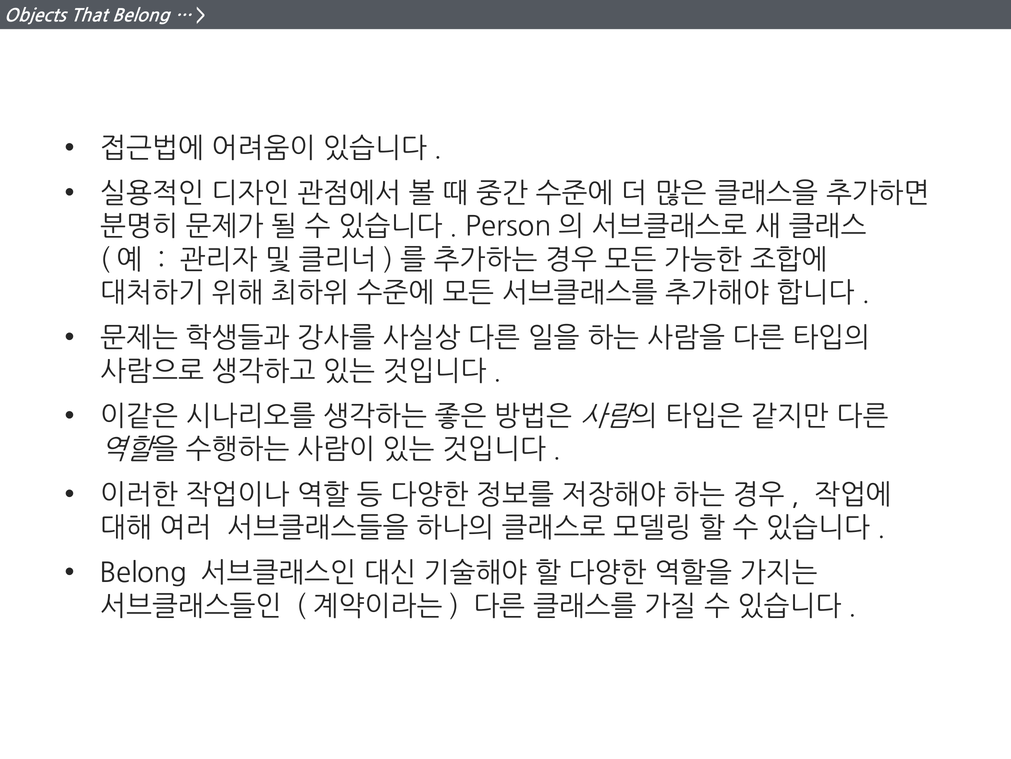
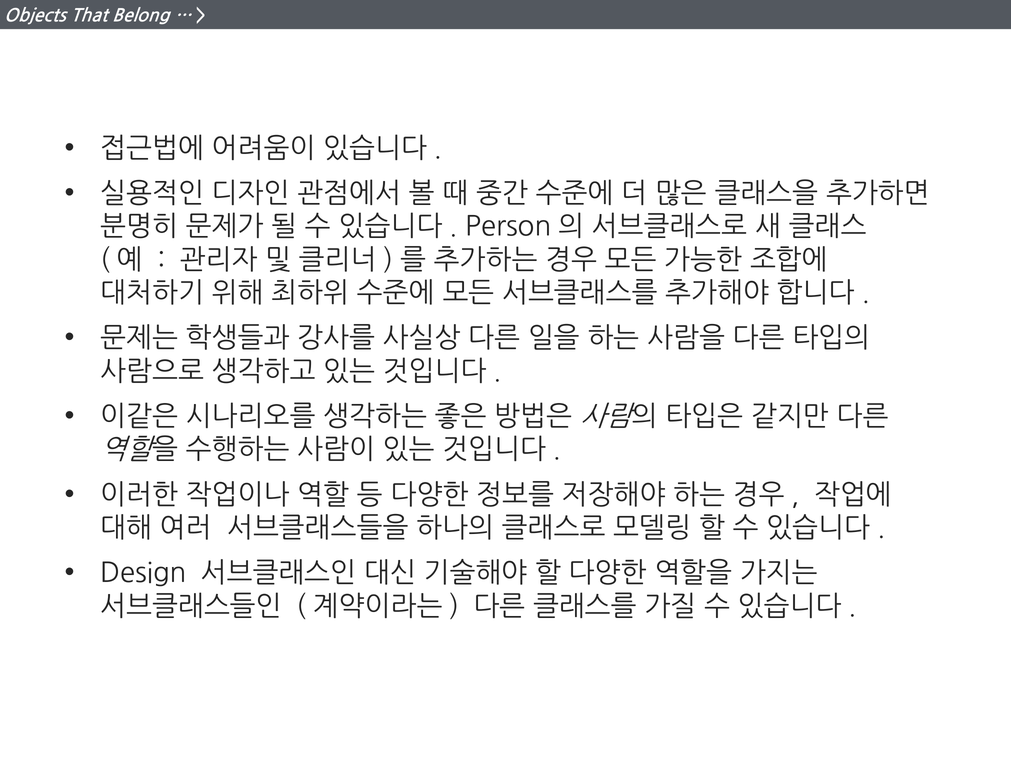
Belong: Belong -> Design (143, 573)
